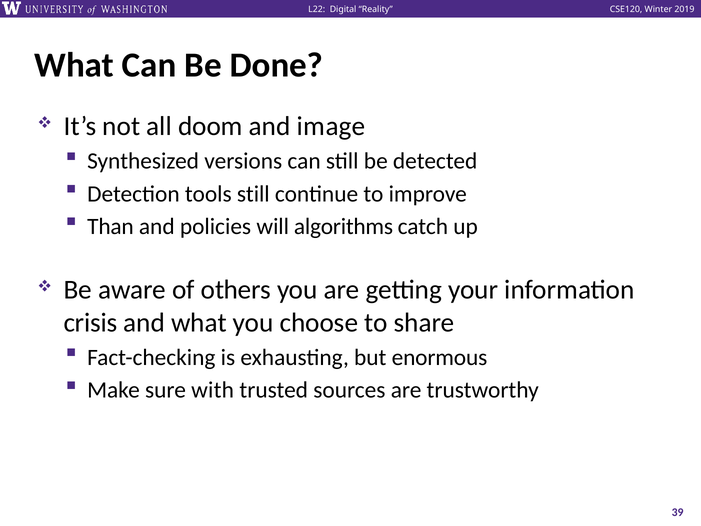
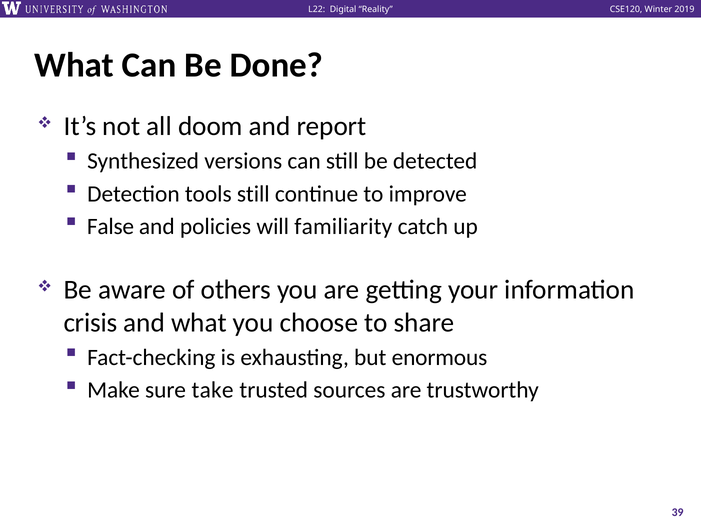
image: image -> report (331, 126)
Than: Than -> False (110, 226)
algorithms: algorithms -> familiarity (343, 226)
with: with -> take (213, 390)
